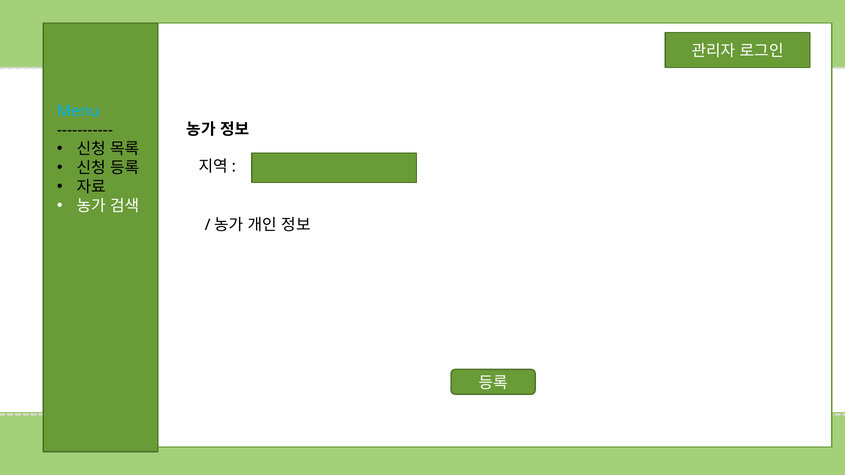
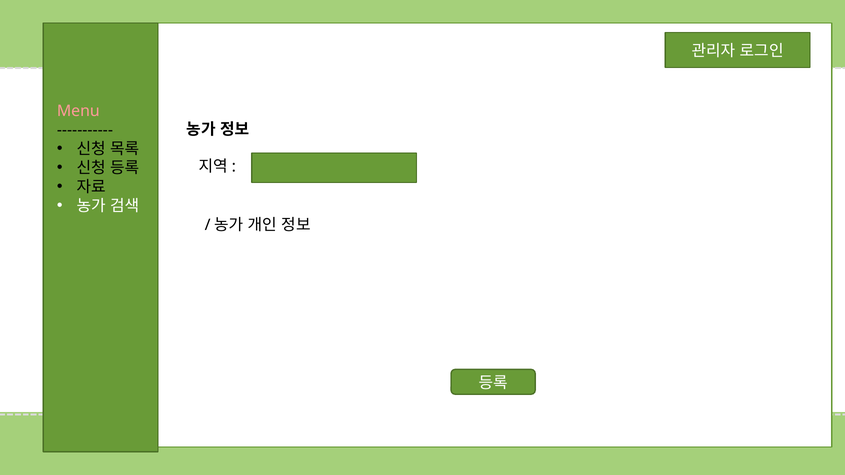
Menu colour: light blue -> pink (78, 111)
